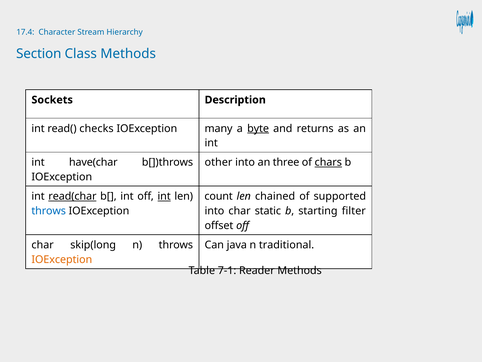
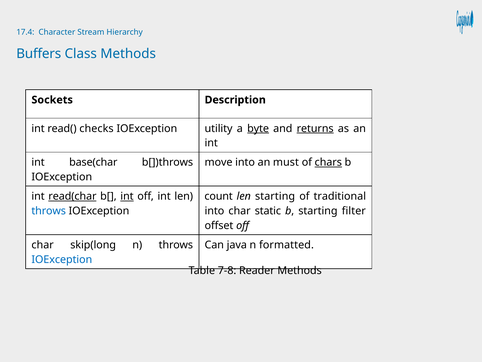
Section: Section -> Buffers (39, 54)
many: many -> utility (219, 128)
returns underline: none -> present (315, 128)
have(char: have(char -> base(char (93, 162)
other: other -> move (219, 162)
three: three -> must (286, 162)
int underline: none -> present (127, 196)
int underline: present -> none (164, 196)
len chained: chained -> starting (275, 196)
supported: supported -> traditional (340, 196)
traditional: traditional -> formatted (287, 245)
IOException colour: orange -> blue (62, 259)
7‑1: 7‑1 -> 7‑8 (227, 270)
